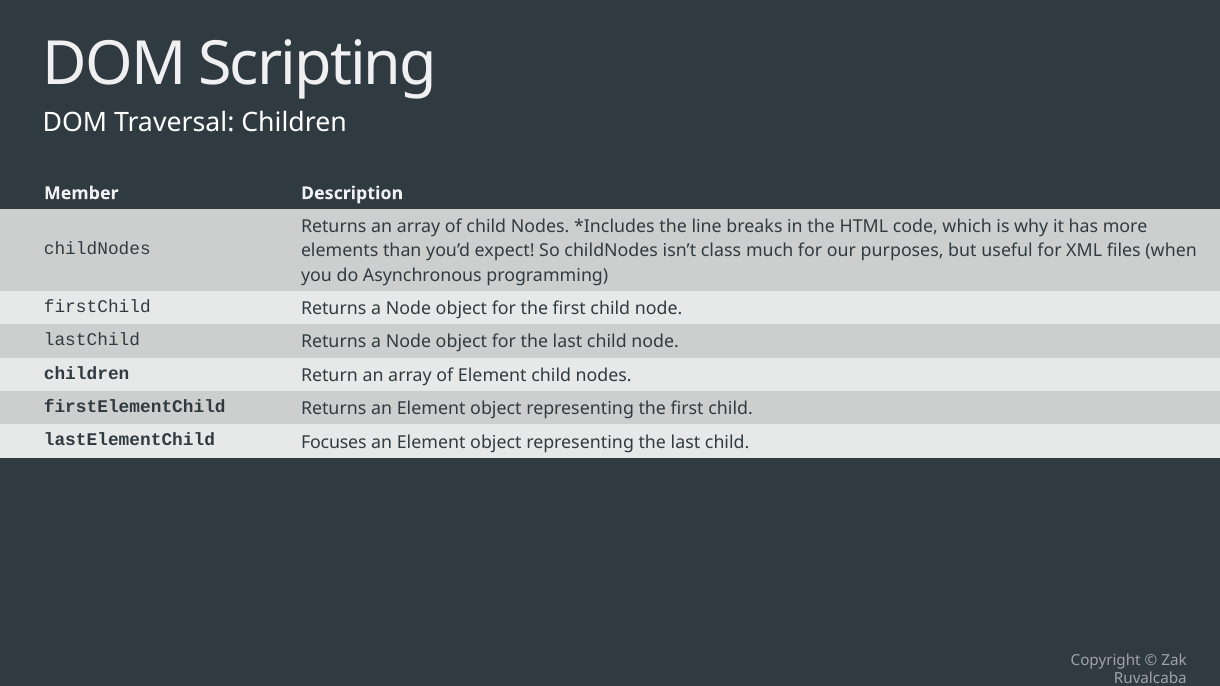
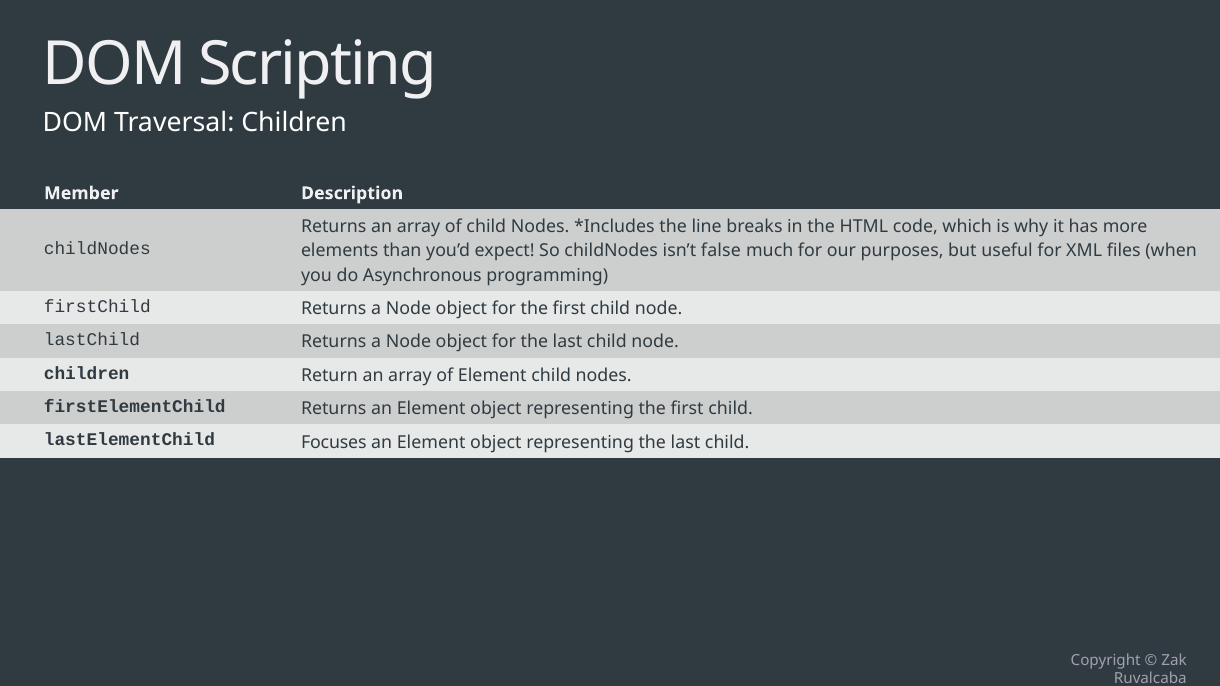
class: class -> false (721, 251)
